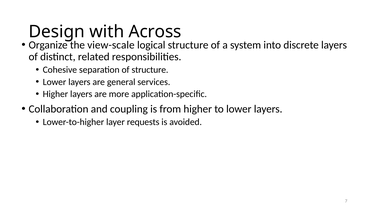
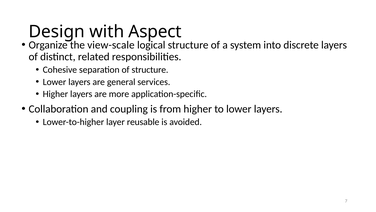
Across: Across -> Aspect (155, 32)
requests: requests -> reusable (143, 122)
